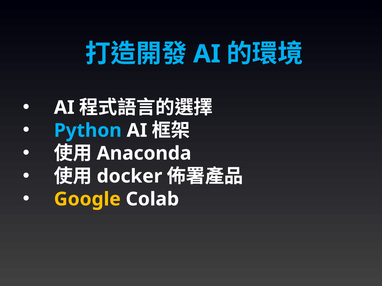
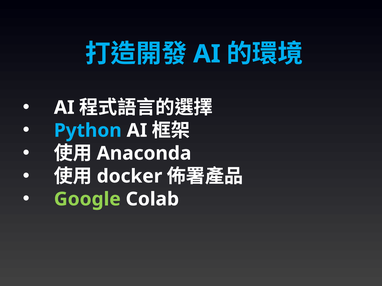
Google colour: yellow -> light green (87, 199)
